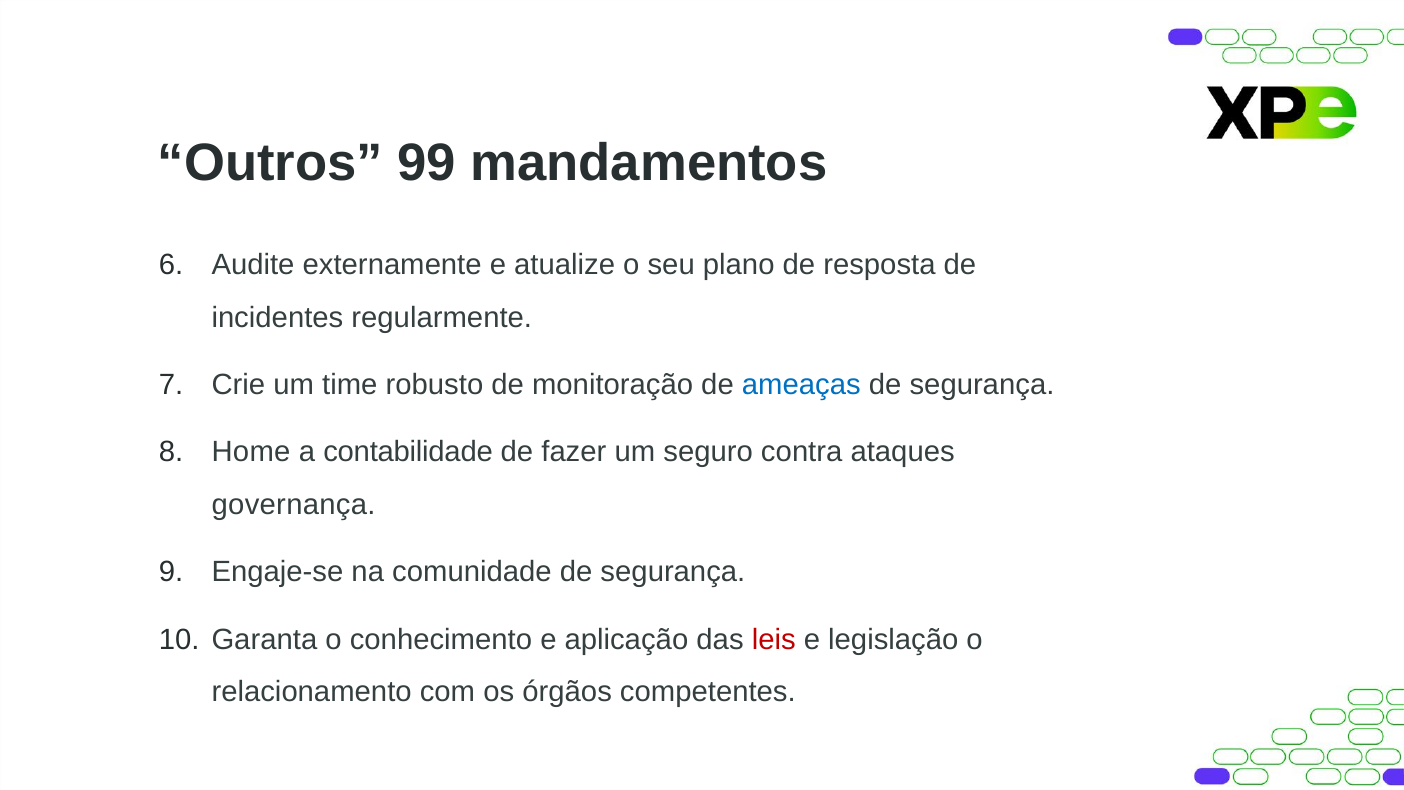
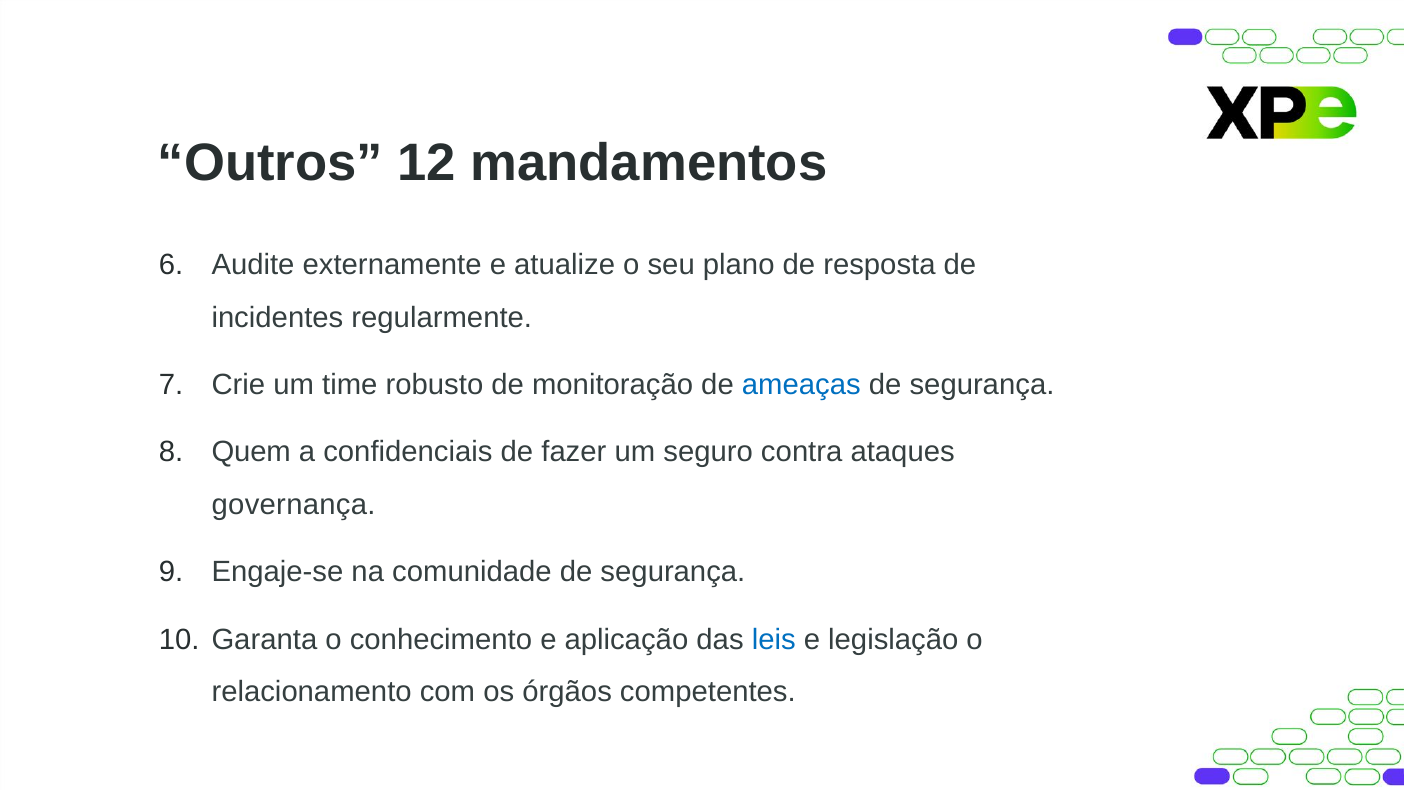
99: 99 -> 12 (427, 163)
Home: Home -> Quem (251, 452)
contabilidade: contabilidade -> confidenciais (408, 452)
leis colour: red -> blue (774, 639)
